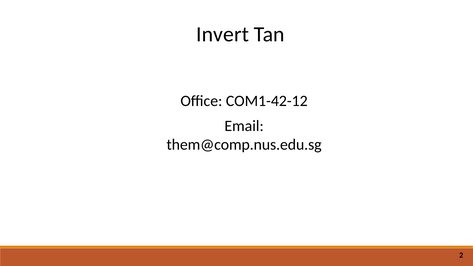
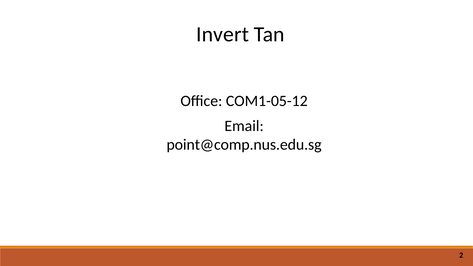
COM1-42-12: COM1-42-12 -> COM1-05-12 (267, 101)
them@comp.nus.edu.sg: them@comp.nus.edu.sg -> point@comp.nus.edu.sg (244, 145)
